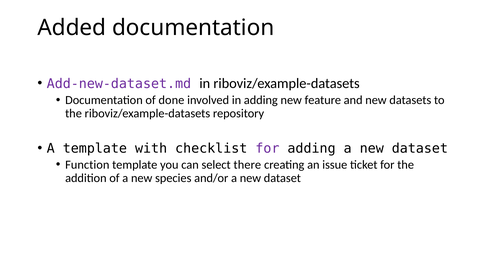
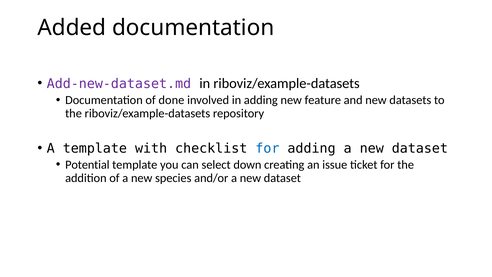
for colour: purple -> blue (267, 148)
Function: Function -> Potential (87, 165)
there: there -> down (247, 165)
